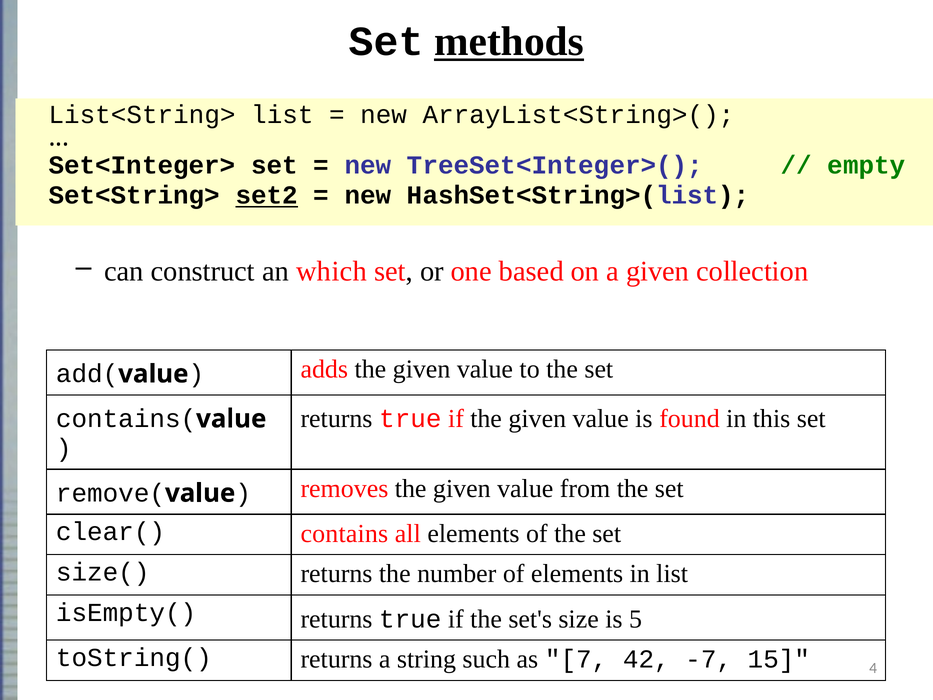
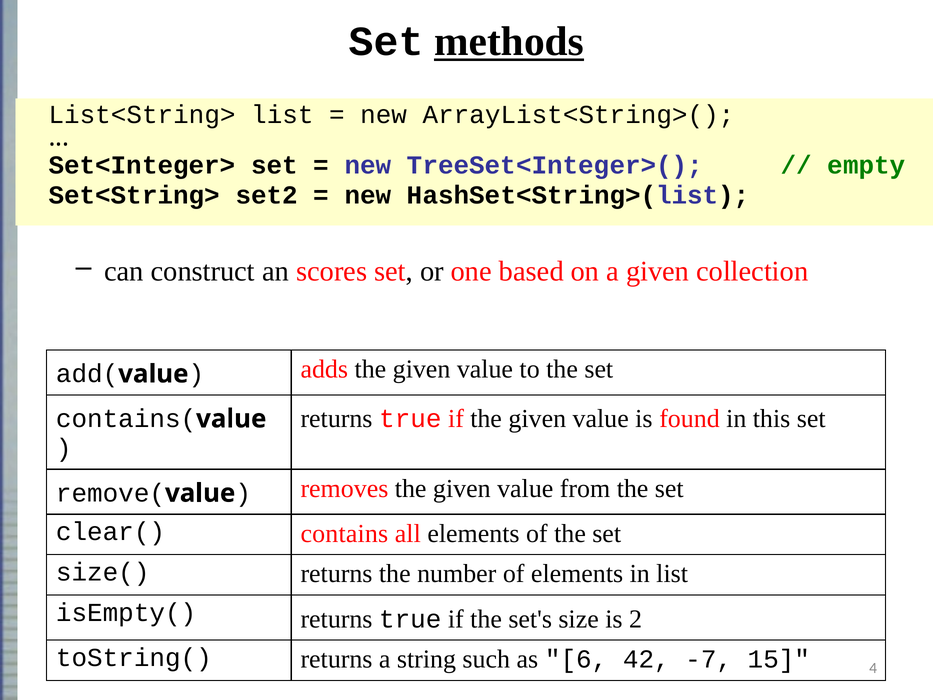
set2 underline: present -> none (267, 195)
which: which -> scores (332, 271)
5: 5 -> 2 (636, 619)
7: 7 -> 6 (576, 659)
